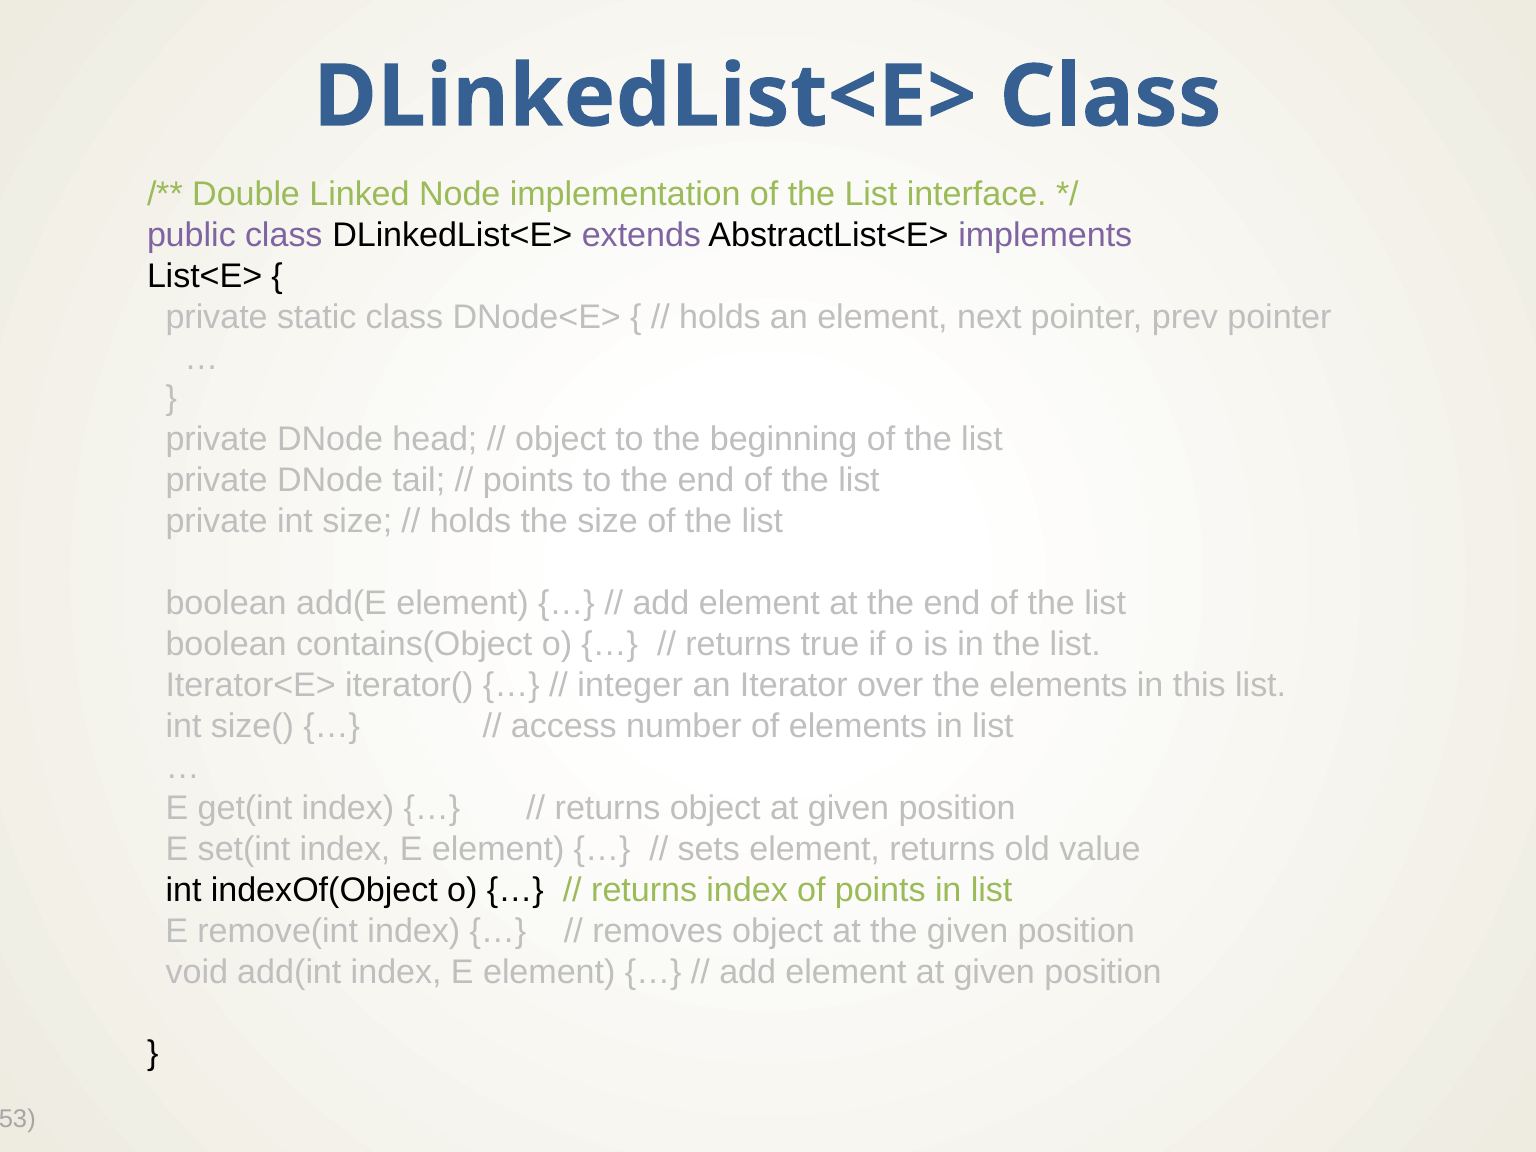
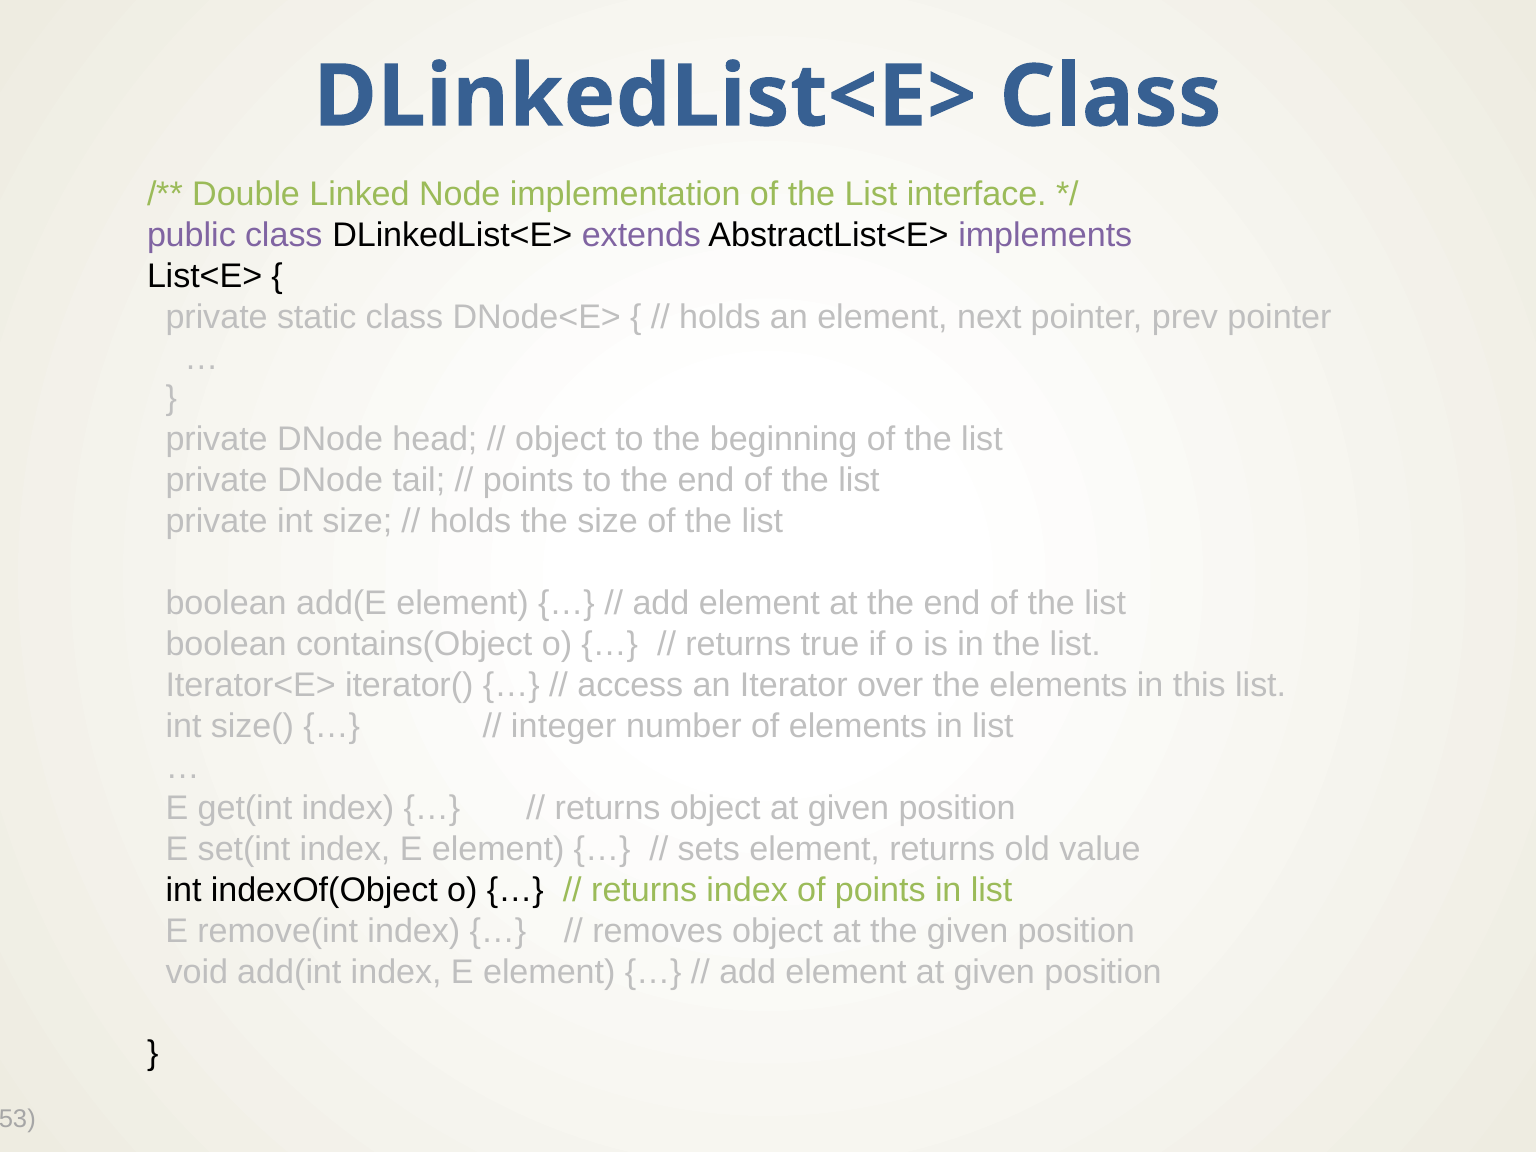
integer: integer -> access (630, 685)
access: access -> integer (564, 726)
